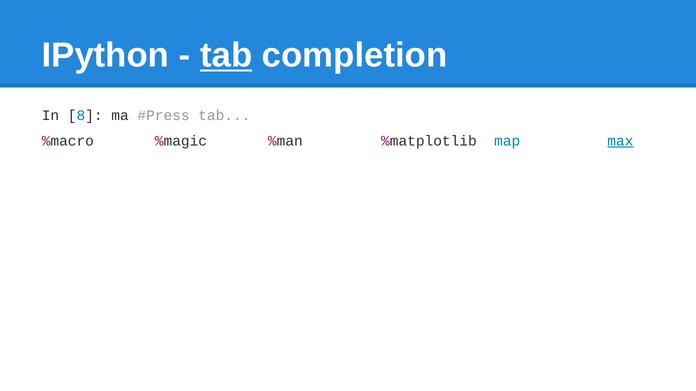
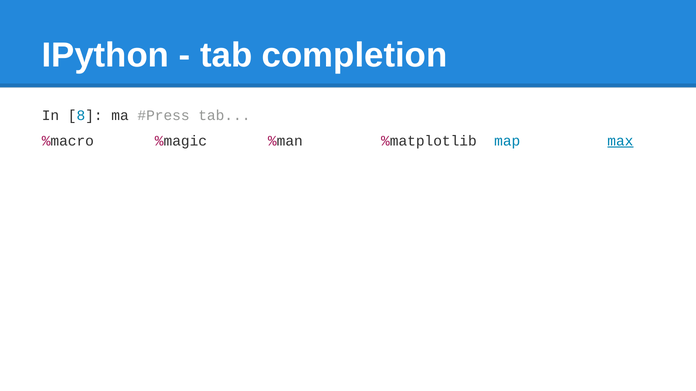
tab underline: present -> none (226, 56)
